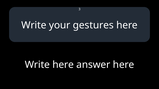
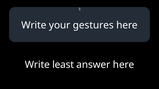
Write here: here -> least (63, 65)
